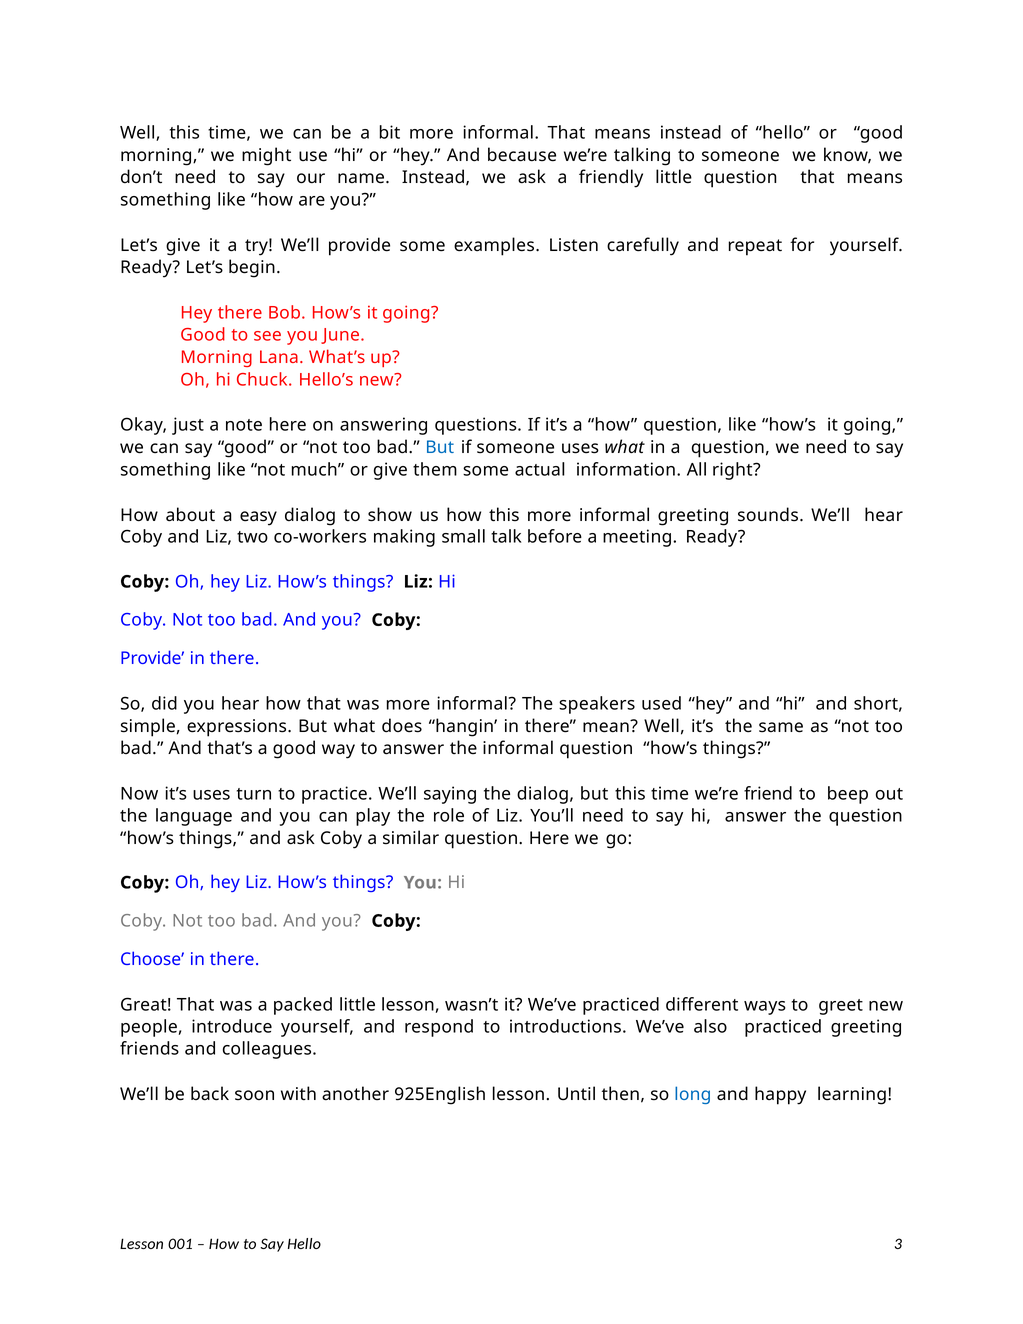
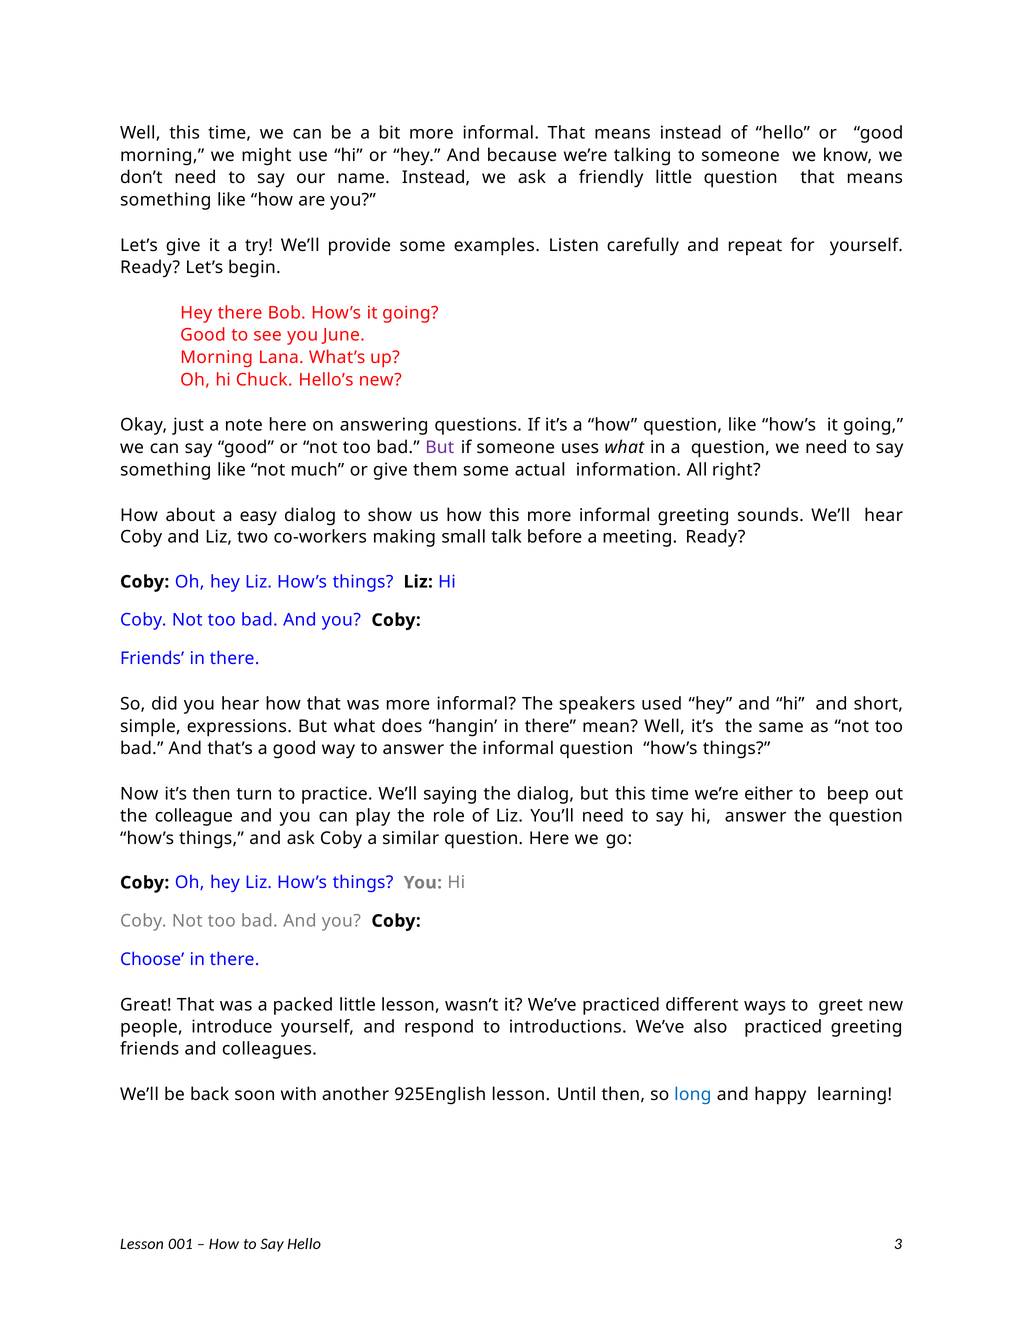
But colour: blue -> purple (440, 447)
Provide: Provide -> Friends (152, 658)
it’s uses: uses -> then (212, 794)
friend: friend -> either (769, 794)
language: language -> colleague (194, 816)
